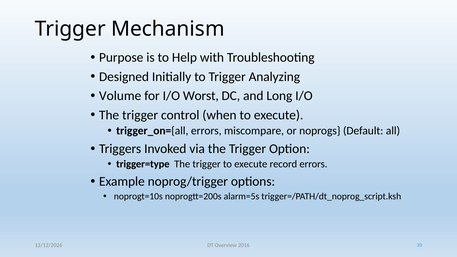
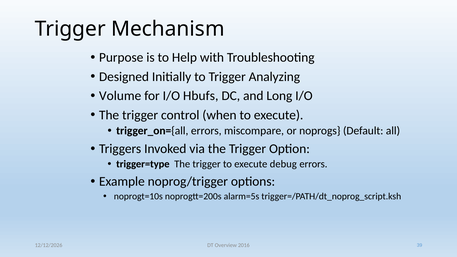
Worst: Worst -> Hbufs (201, 96)
record: record -> debug (283, 164)
